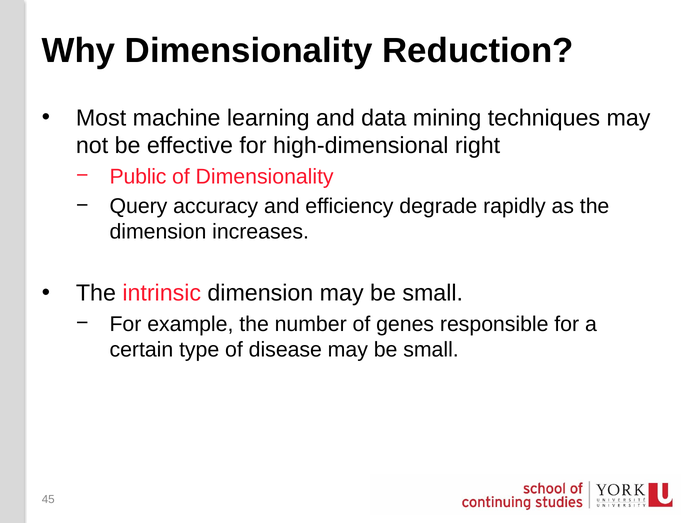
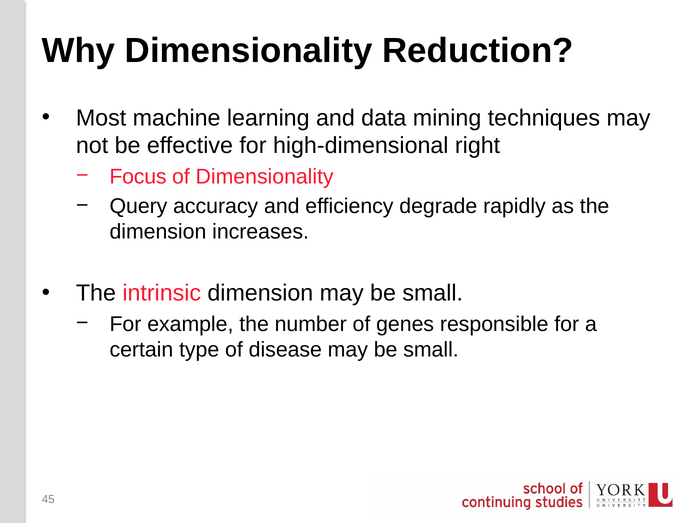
Public: Public -> Focus (138, 176)
